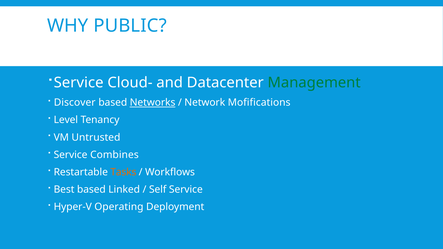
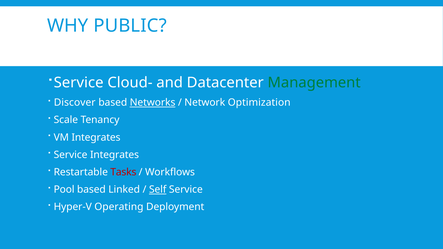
Mofifications: Mofifications -> Optimization (259, 103)
Level: Level -> Scale (66, 120)
VM Untrusted: Untrusted -> Integrates (96, 137)
Service Combines: Combines -> Integrates (115, 155)
Tasks colour: orange -> red (123, 172)
Best: Best -> Pool (64, 190)
Self underline: none -> present (158, 190)
